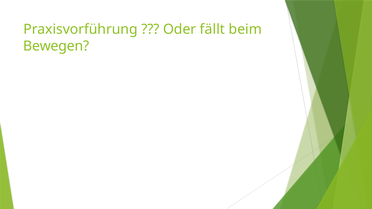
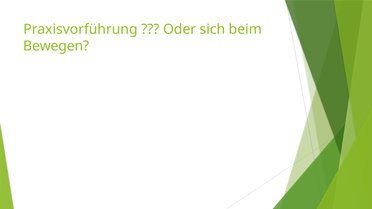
fällt: fällt -> sich (212, 29)
